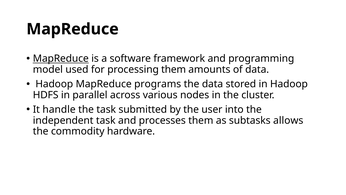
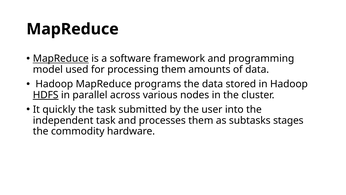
HDFS underline: none -> present (46, 95)
handle: handle -> quickly (59, 109)
allows: allows -> stages (288, 120)
